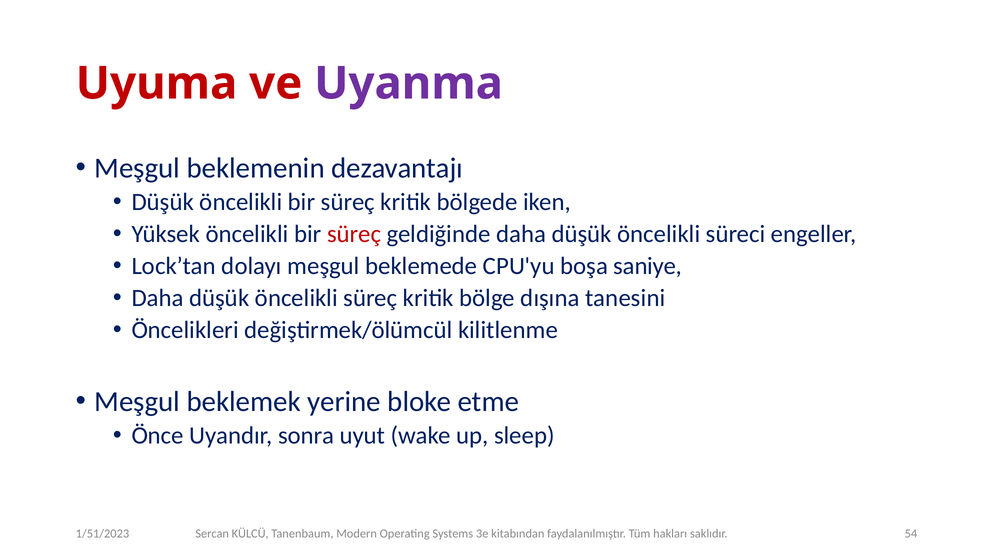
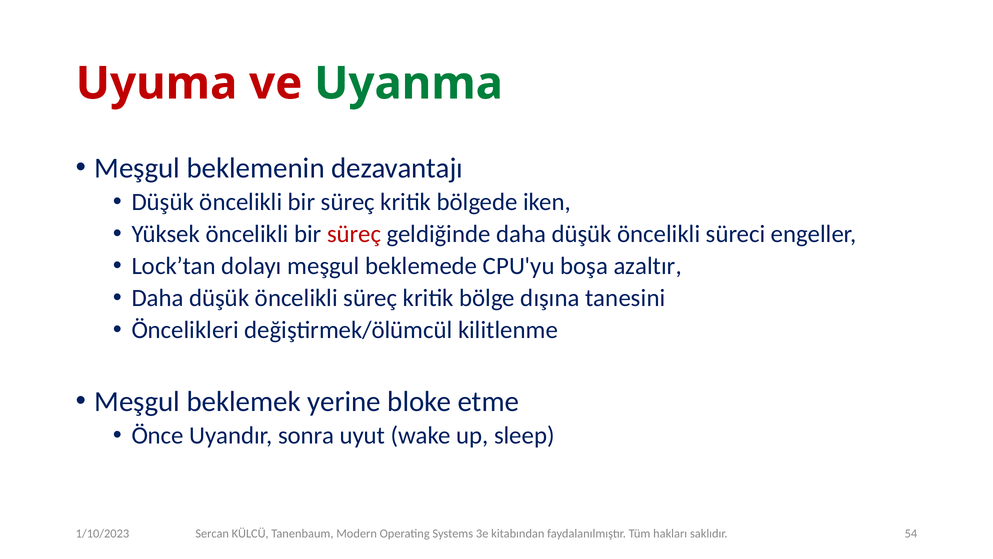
Uyanma colour: purple -> green (409, 83)
saniye: saniye -> azaltır (648, 266)
1/51/2023: 1/51/2023 -> 1/10/2023 (102, 533)
